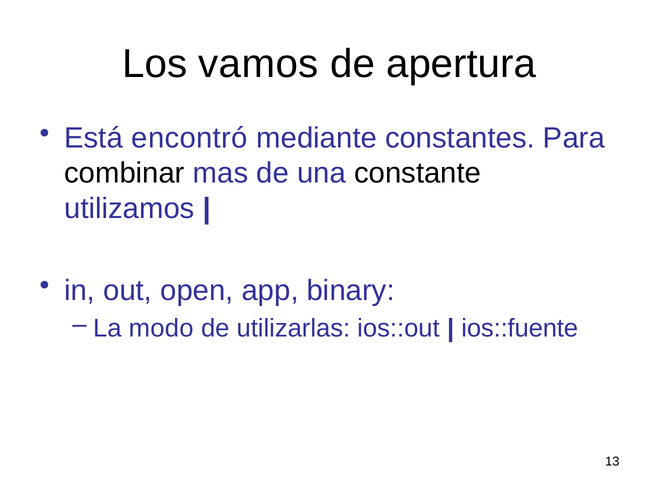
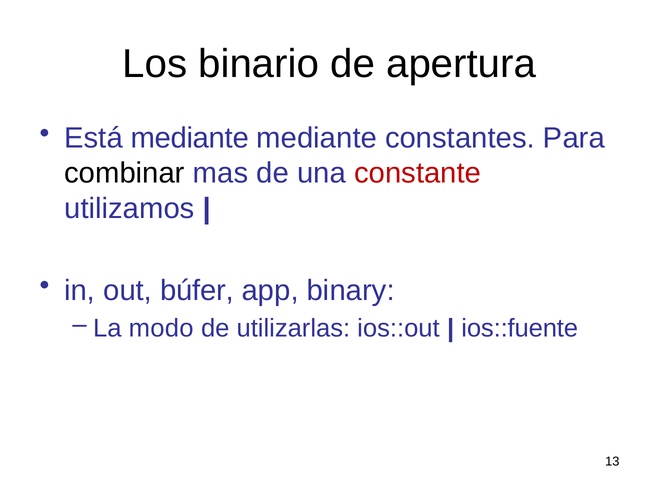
vamos: vamos -> binario (259, 64)
Está encontró: encontró -> mediante (190, 138)
constante colour: black -> red (418, 173)
open: open -> búfer (197, 291)
